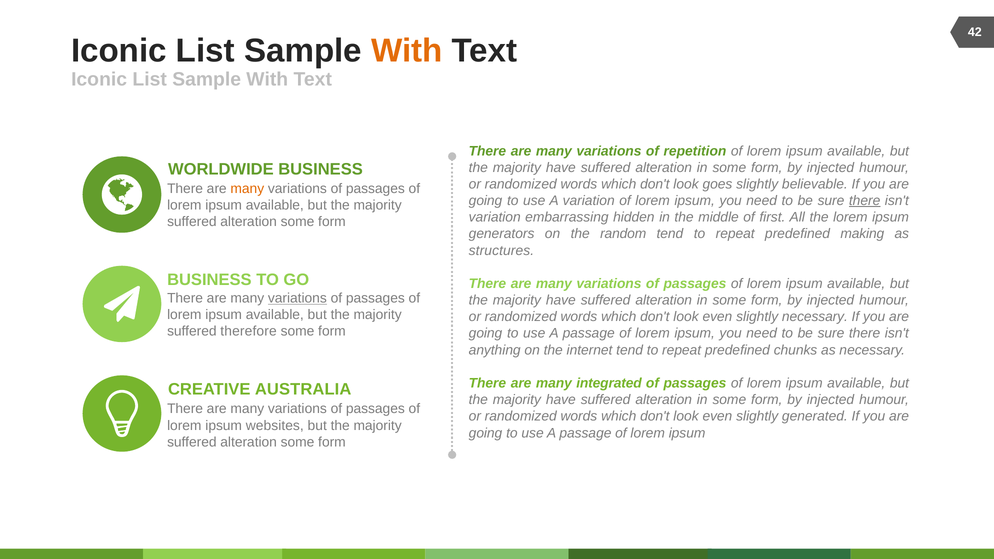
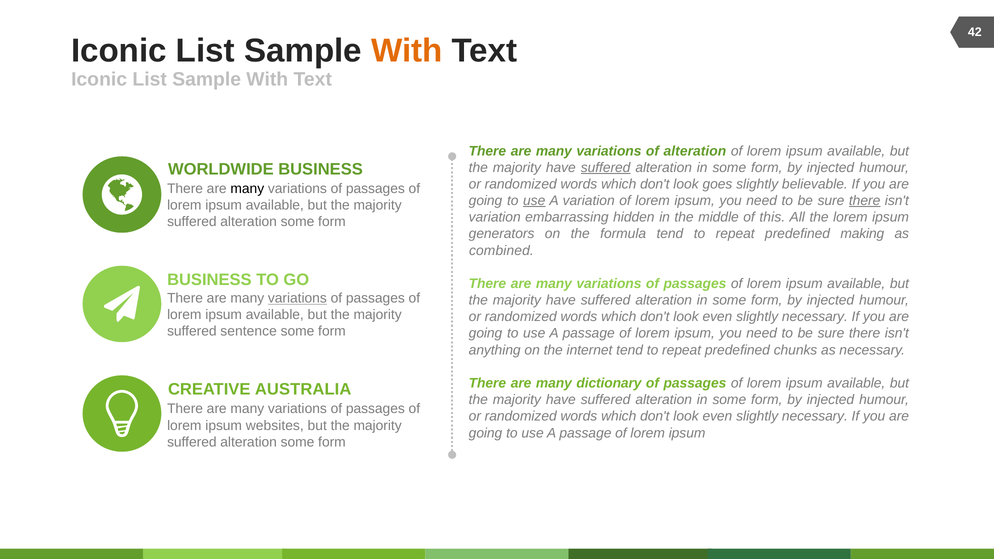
of repetition: repetition -> alteration (695, 151)
suffered underline: none -> present (606, 168)
many colour: orange -> black (247, 189)
use underline: none -> present (534, 201)
first: first -> this (772, 217)
random: random -> formula (623, 234)
structures: structures -> combined (501, 251)
therefore: therefore -> sentence (249, 332)
integrated: integrated -> dictionary (609, 383)
generated: generated -> necessary (815, 416)
